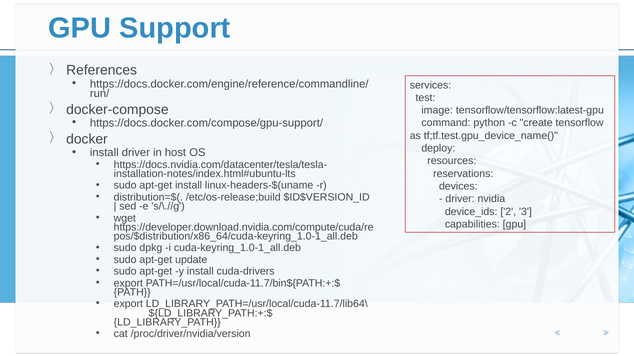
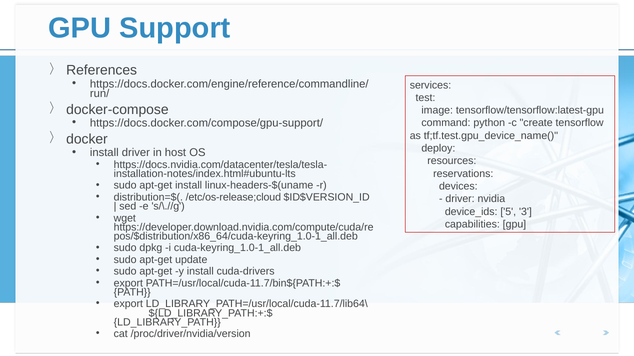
/etc/os-release;build: /etc/os-release;build -> /etc/os-release;cloud (233, 198)
2: 2 -> 5 (508, 212)
